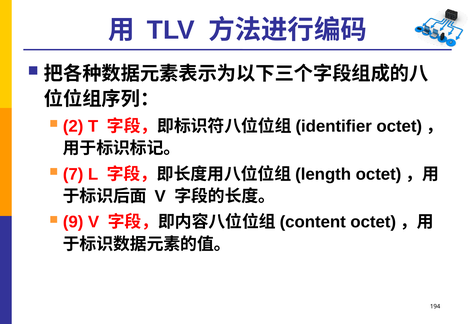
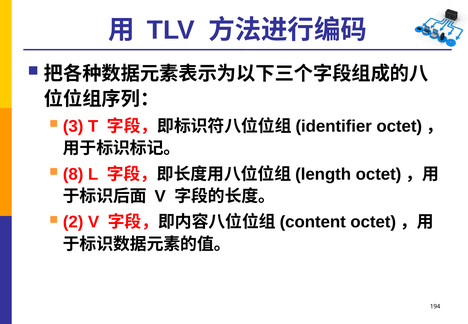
2: 2 -> 3 (73, 126)
7: 7 -> 8 (73, 174)
9: 9 -> 2 (73, 222)
